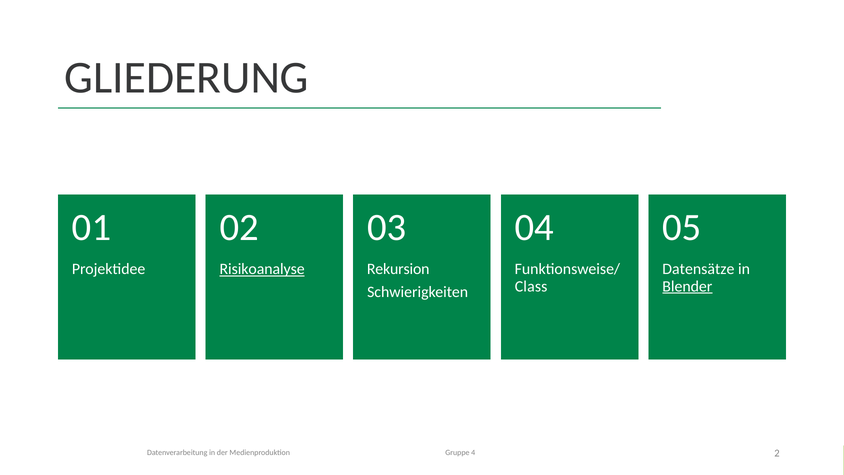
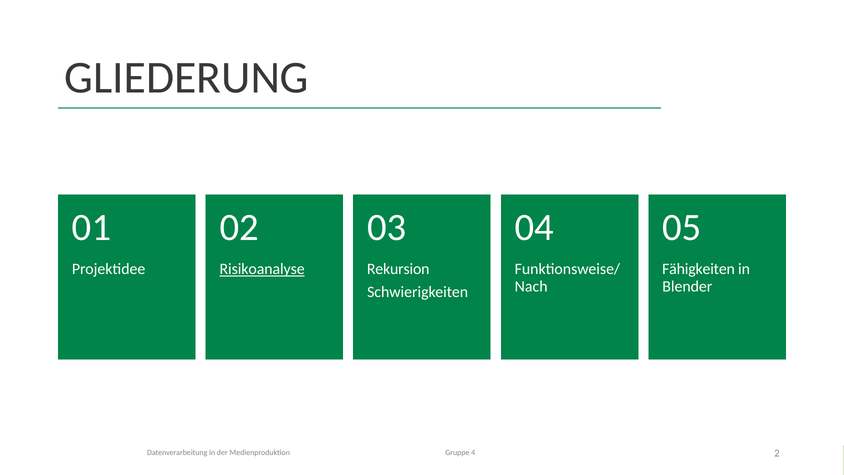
Datensätze: Datensätze -> Fähigkeiten (699, 269)
Class: Class -> Nach (531, 286)
Blender underline: present -> none (687, 286)
